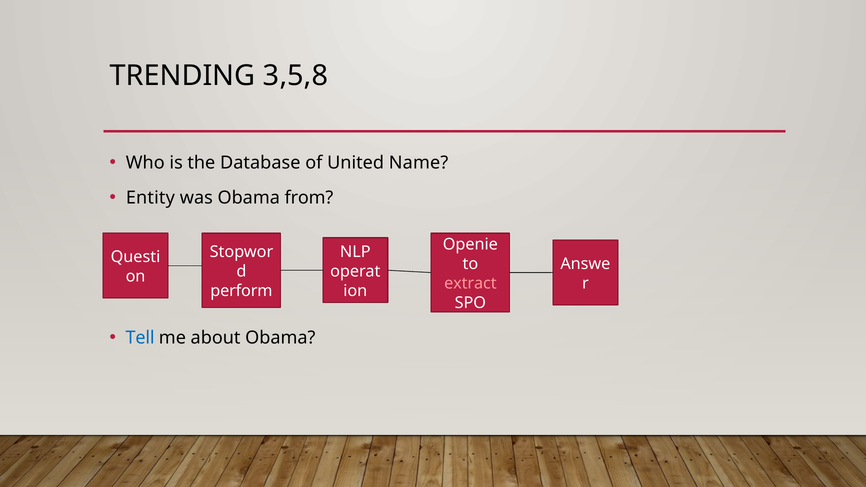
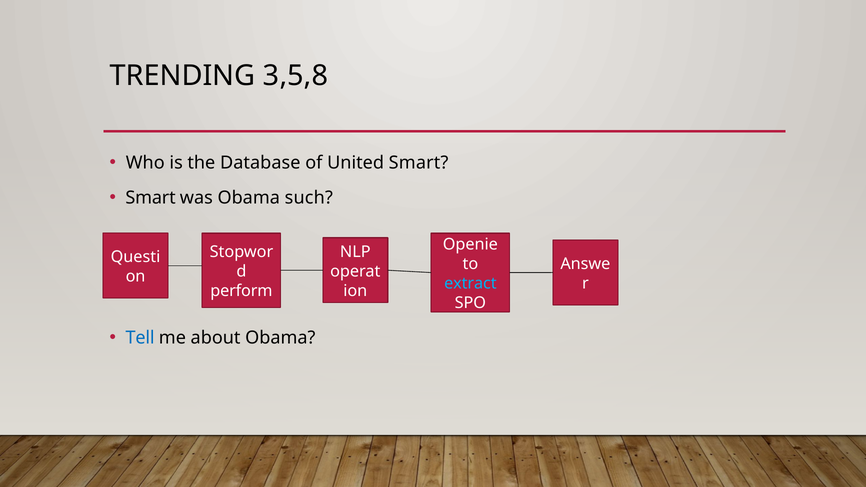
United Name: Name -> Smart (419, 163)
Entity: Entity -> Smart (151, 198)
from: from -> such (309, 198)
extract colour: pink -> light blue (470, 284)
